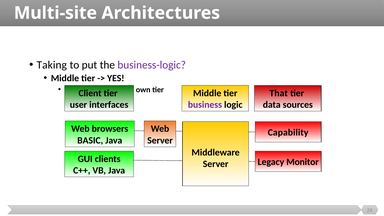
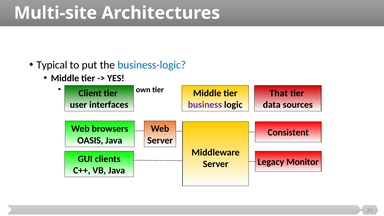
Taking: Taking -> Typical (52, 65)
business-logic colour: purple -> blue (152, 65)
Capability: Capability -> Consistent (288, 133)
BASIC: BASIC -> OASIS (90, 140)
